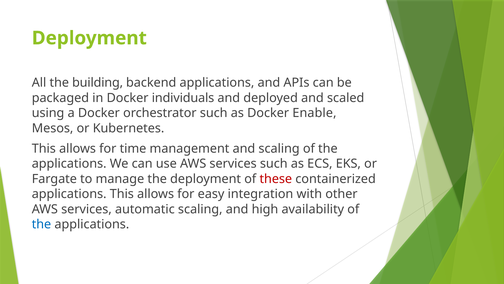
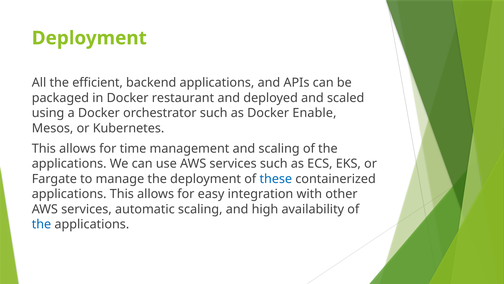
building: building -> efficient (98, 83)
individuals: individuals -> restaurant (183, 98)
these colour: red -> blue (276, 179)
